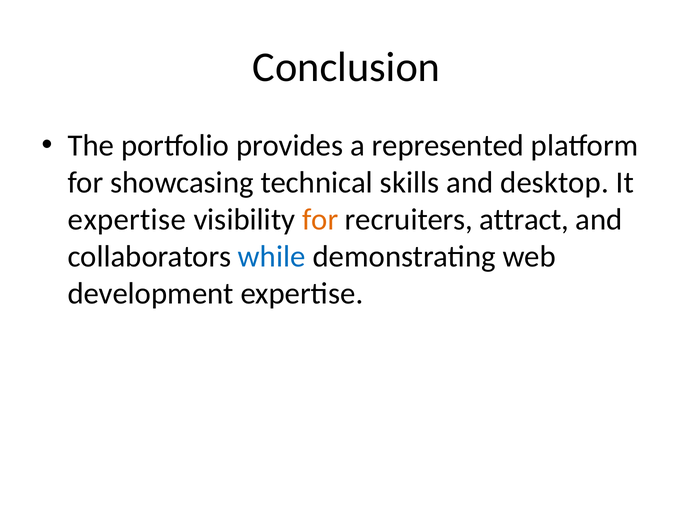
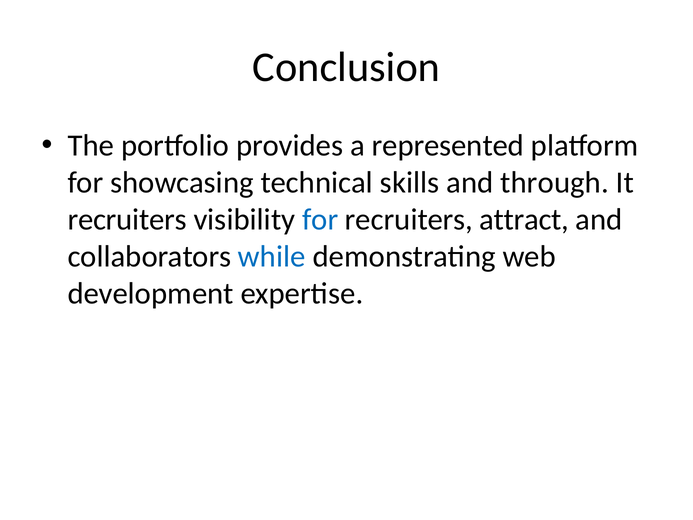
desktop: desktop -> through (555, 182)
expertise: expertise -> recruiters (127, 219)
for colour: orange -> blue (320, 219)
